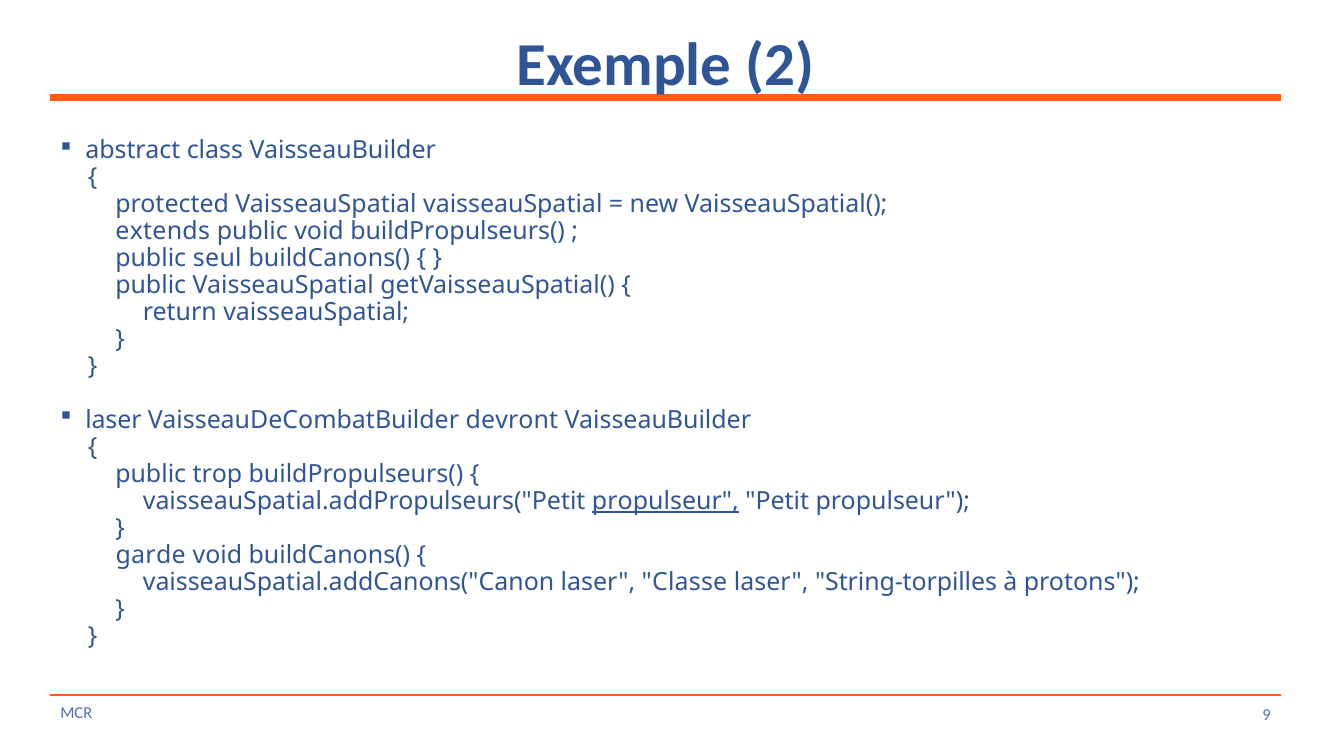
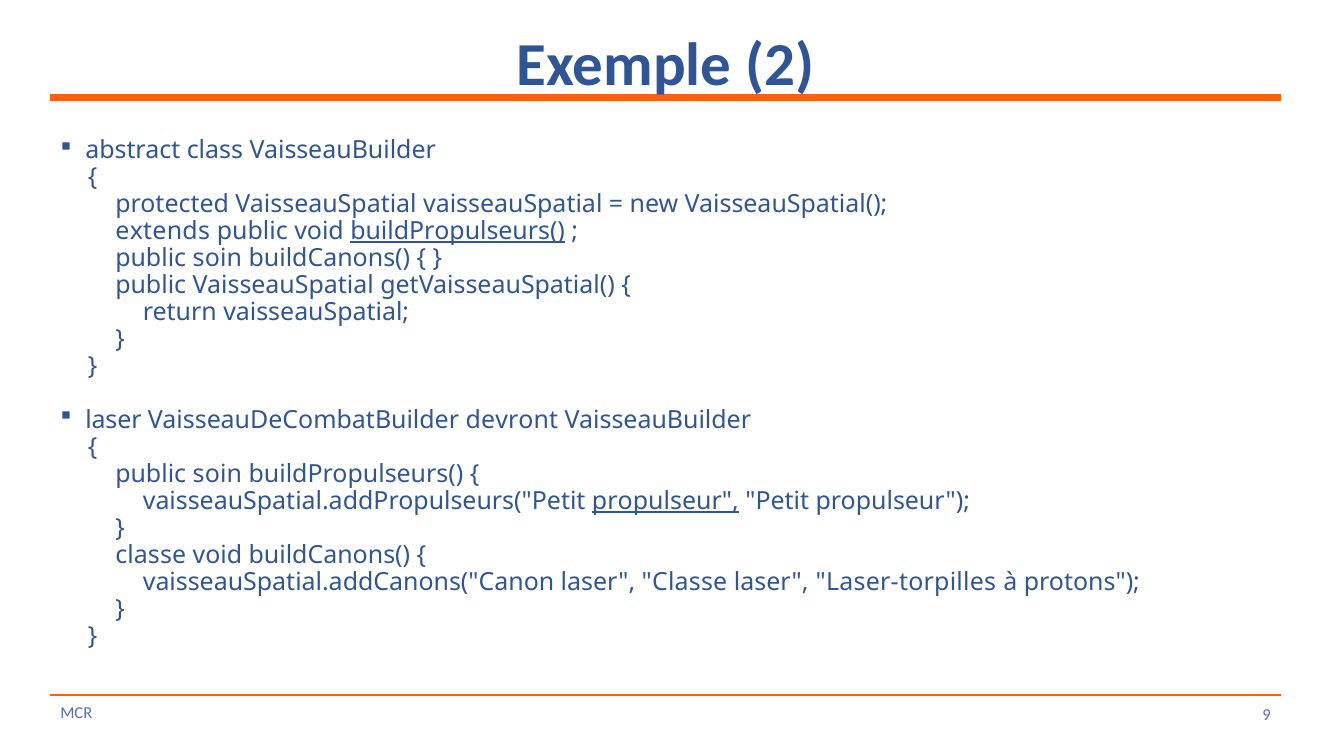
buildPropulseurs( underline: none -> present (458, 231)
seul: seul -> soin (217, 258)
trop: trop -> soin (217, 474)
garde: garde -> classe (151, 555)
String-torpilles: String-torpilles -> Laser-torpilles (906, 582)
